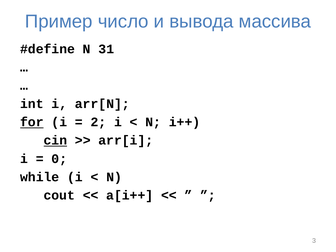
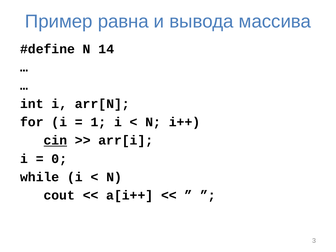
число: число -> равна (123, 21)
31: 31 -> 14 (106, 49)
for underline: present -> none (32, 122)
2: 2 -> 1 (98, 122)
